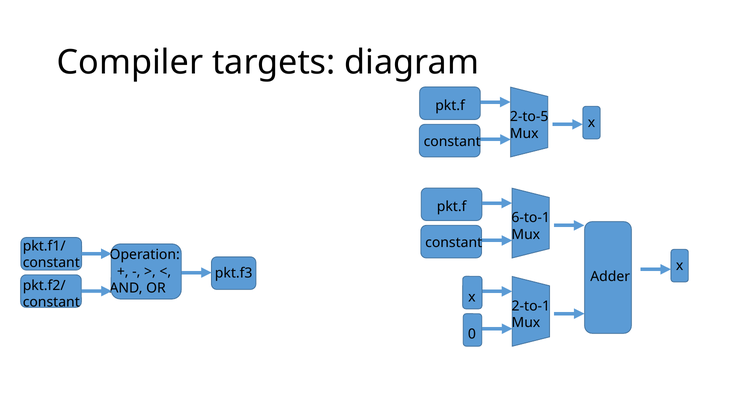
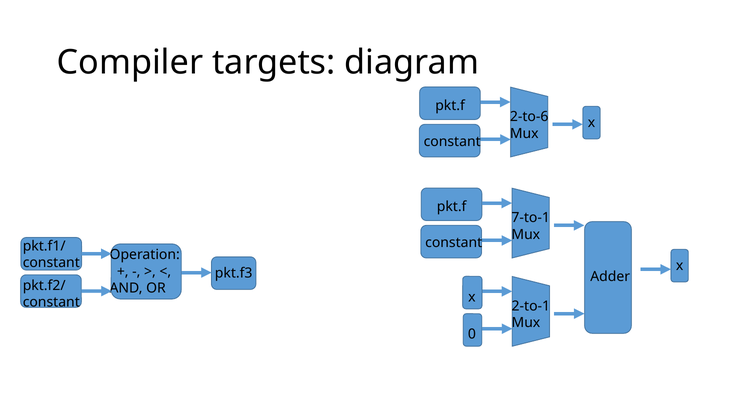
2-to-5: 2-to-5 -> 2-to-6 (529, 117)
6-to-1: 6-to-1 -> 7-to-1 (531, 218)
